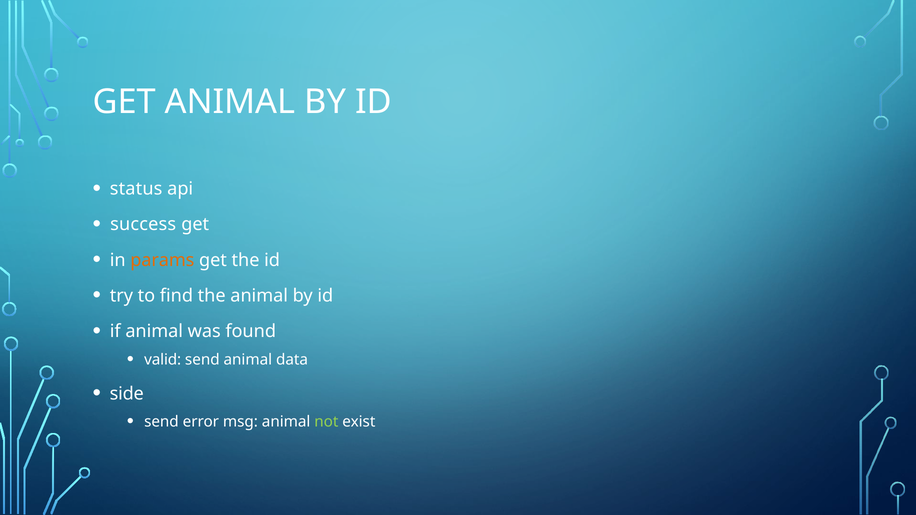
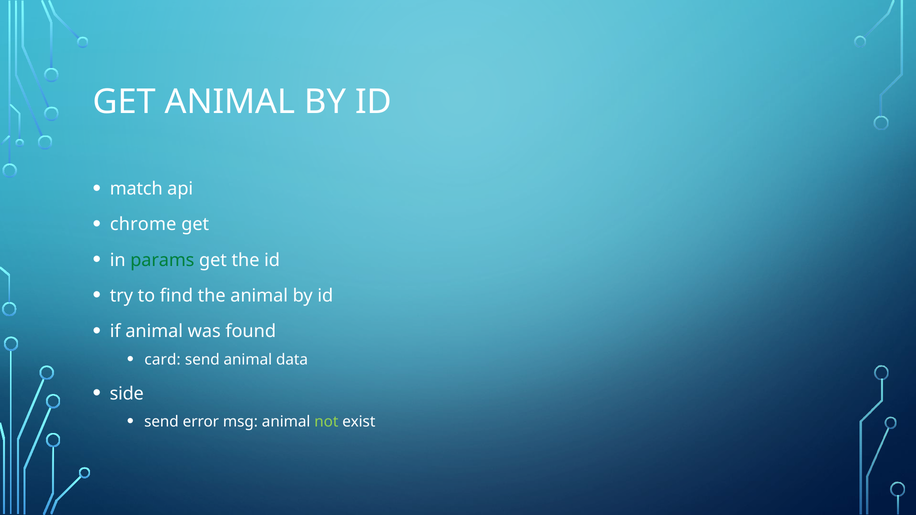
status: status -> match (136, 189)
success: success -> chrome (143, 225)
params colour: orange -> green (162, 260)
valid: valid -> card (163, 360)
